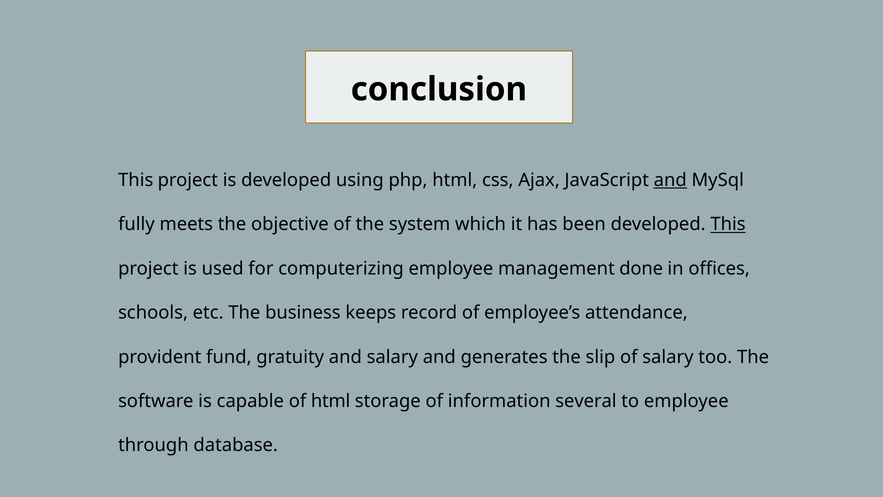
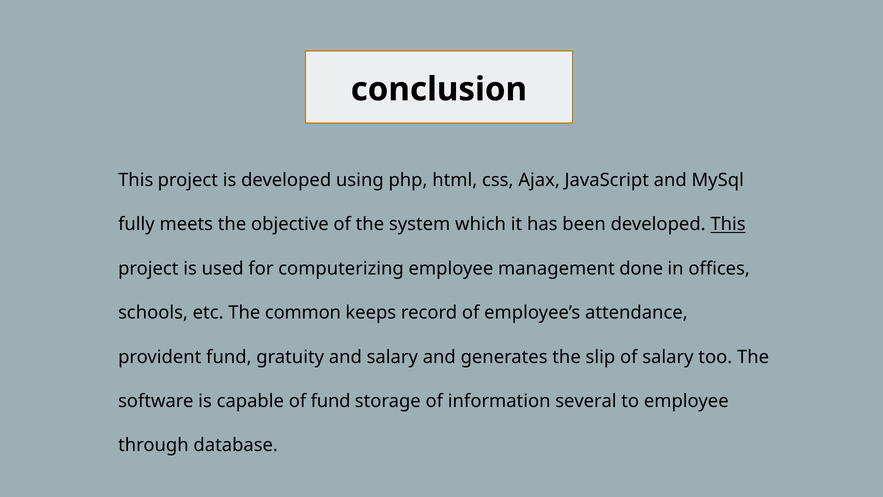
and underline: present -> none (670, 180)
business: business -> common (303, 313)
of html: html -> fund (331, 401)
